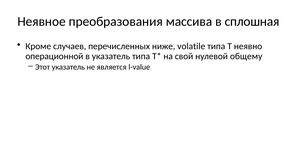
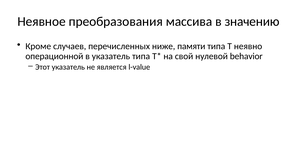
сплошная: сплошная -> значению (252, 22)
volatile: volatile -> памяти (191, 46)
общему: общему -> behavior (246, 56)
